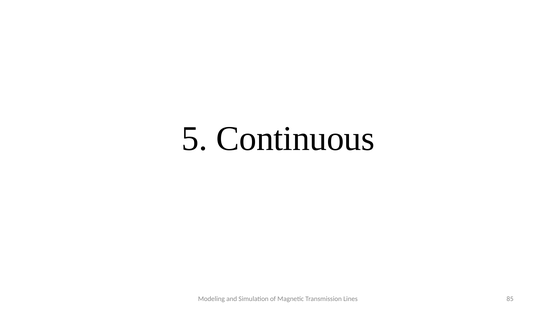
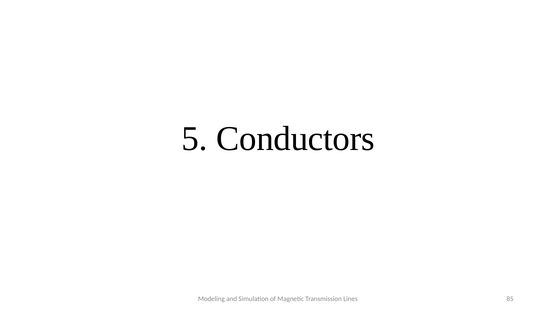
Continuous: Continuous -> Conductors (295, 139)
